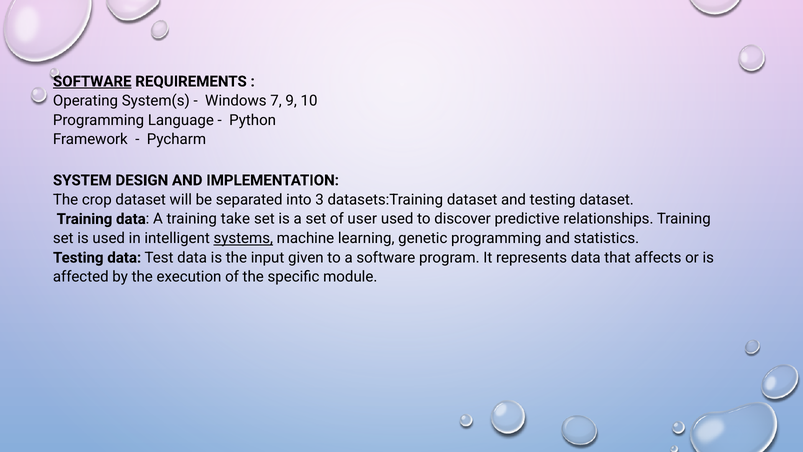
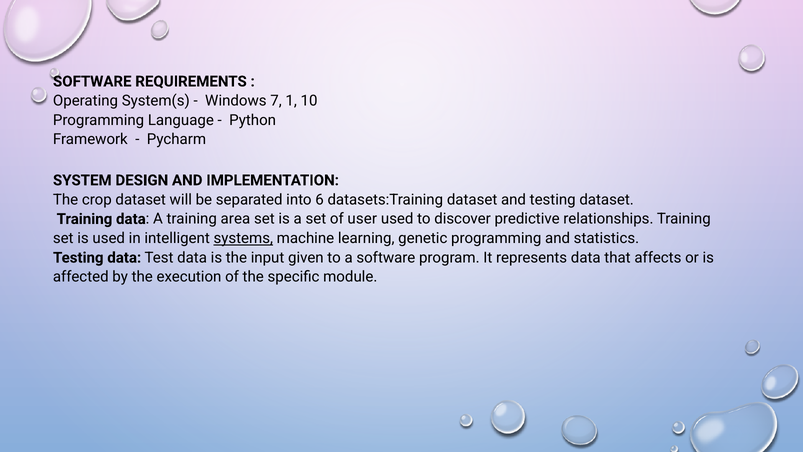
SOFTWARE underline: present -> none (92, 81)
9: 9 -> 1 (291, 101)
3: 3 -> 6 (320, 200)
take: take -> area (235, 219)
